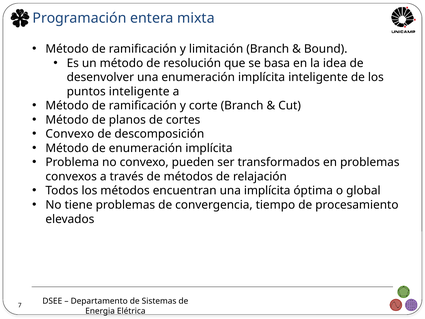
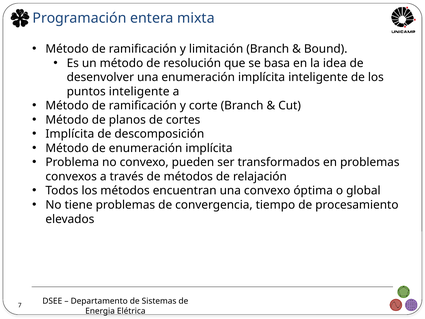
Convexo: Convexo -> Implícita (70, 134)
una implícita: implícita -> convexo (267, 191)
